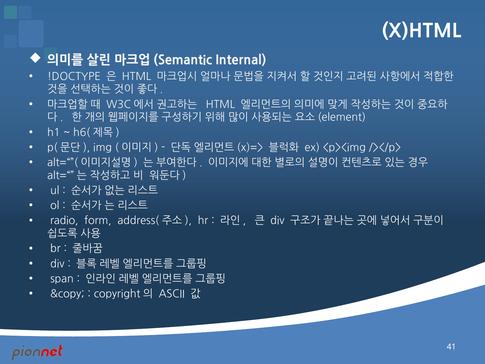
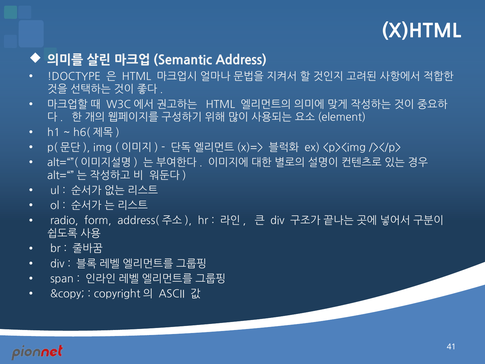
Internal: Internal -> Address (241, 60)
